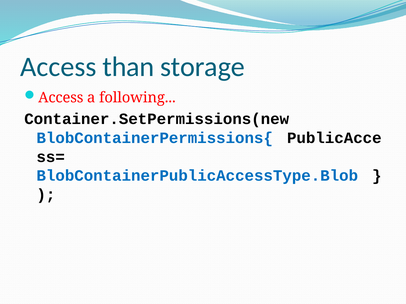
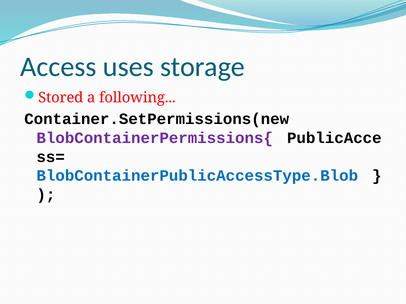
than: than -> uses (128, 67)
Access: Access -> Stored (61, 98)
BlobContainerPermissions{ colour: blue -> purple (155, 138)
